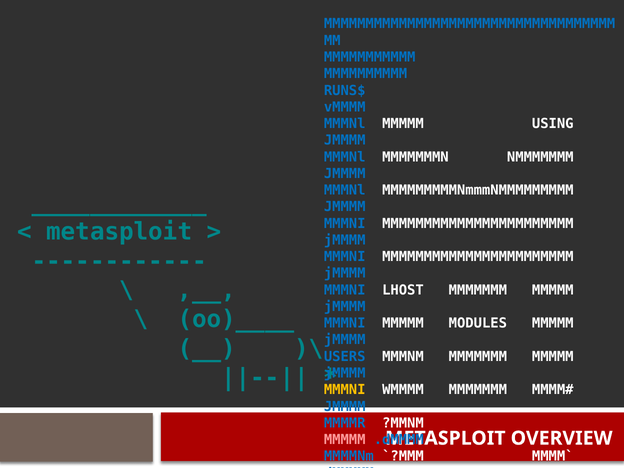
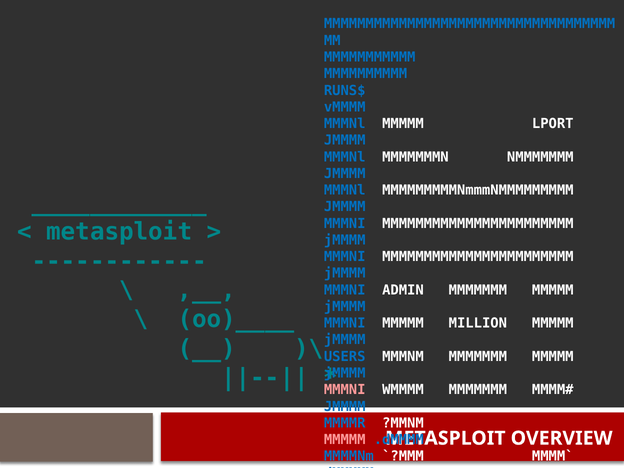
USING: USING -> LPORT (553, 124)
LHOST: LHOST -> ADMIN (403, 290)
MODULES: MODULES -> MILLION (478, 323)
MMMNI colour: yellow -> pink (345, 390)
